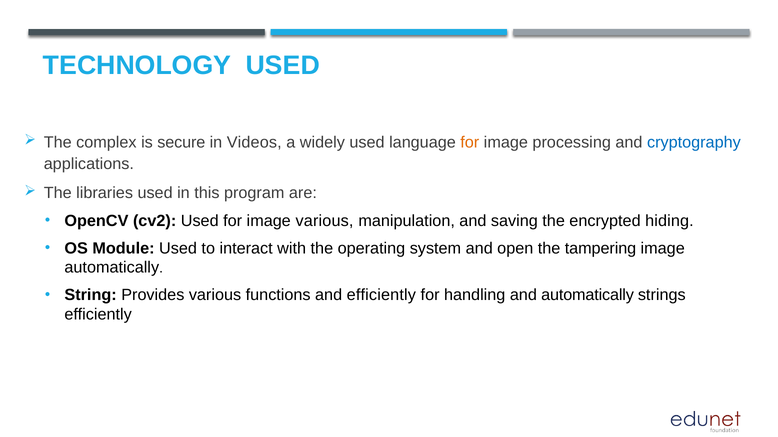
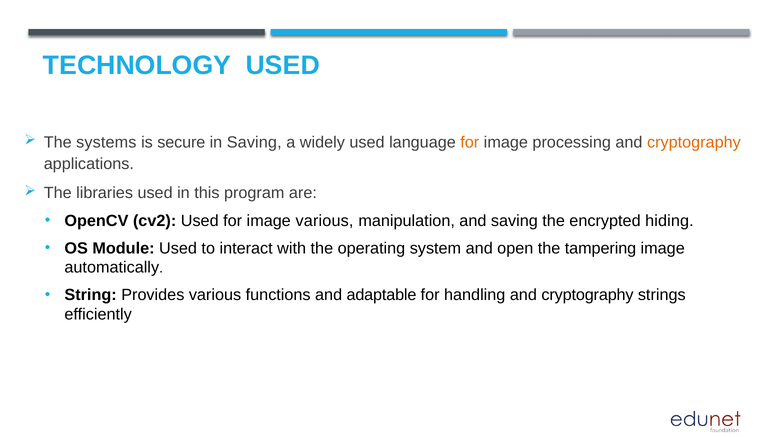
complex: complex -> systems (106, 143)
in Videos: Videos -> Saving (254, 143)
cryptography colour: blue -> orange (694, 143)
and efficiently: efficiently -> adaptable (381, 296)
handling and automatically: automatically -> cryptography (588, 296)
